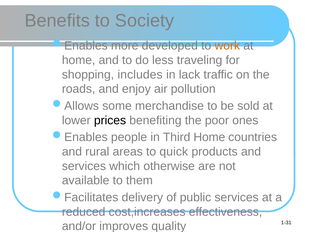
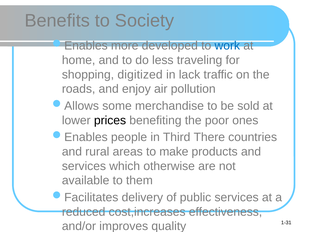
work colour: orange -> blue (227, 46)
includes: includes -> digitized (140, 75)
Third Home: Home -> There (209, 137)
quick: quick -> make (174, 152)
